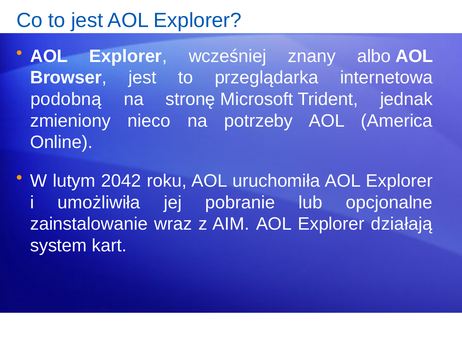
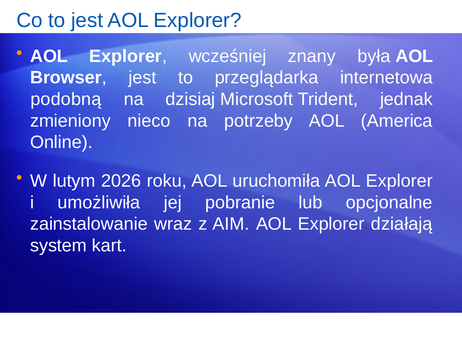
albo: albo -> była (374, 56)
stronę: stronę -> dzisiaj (190, 99)
2042: 2042 -> 2026 (121, 181)
